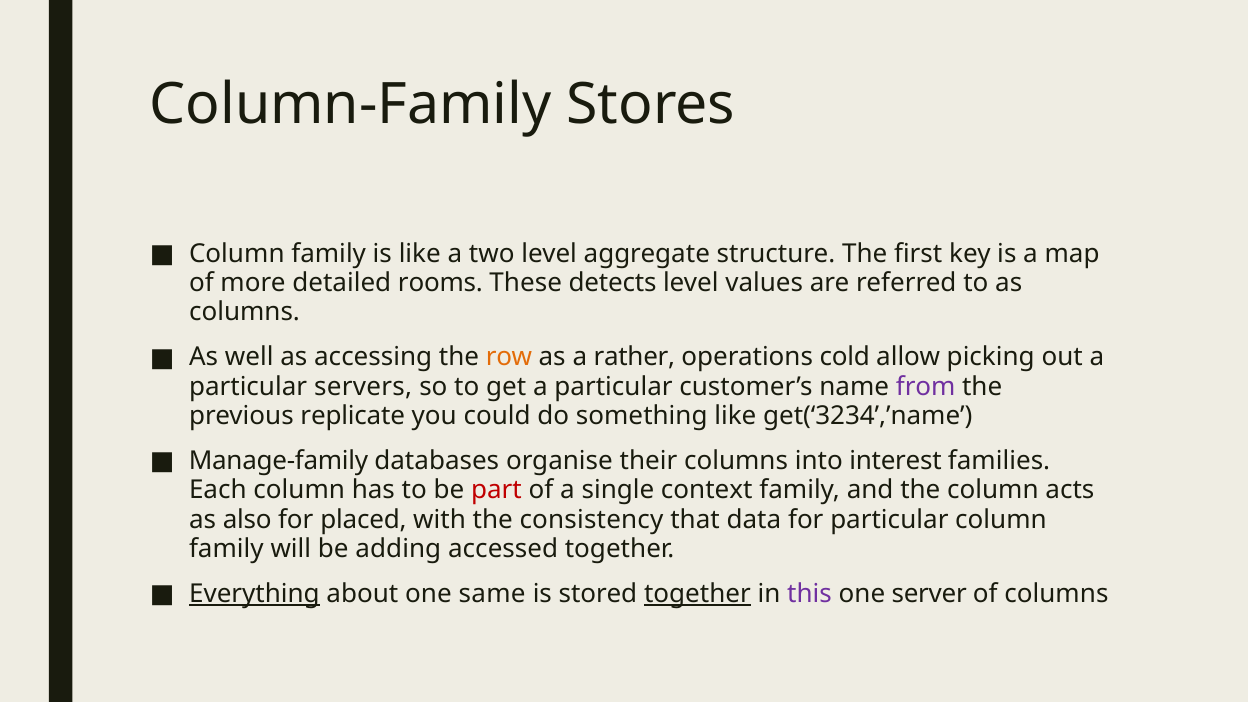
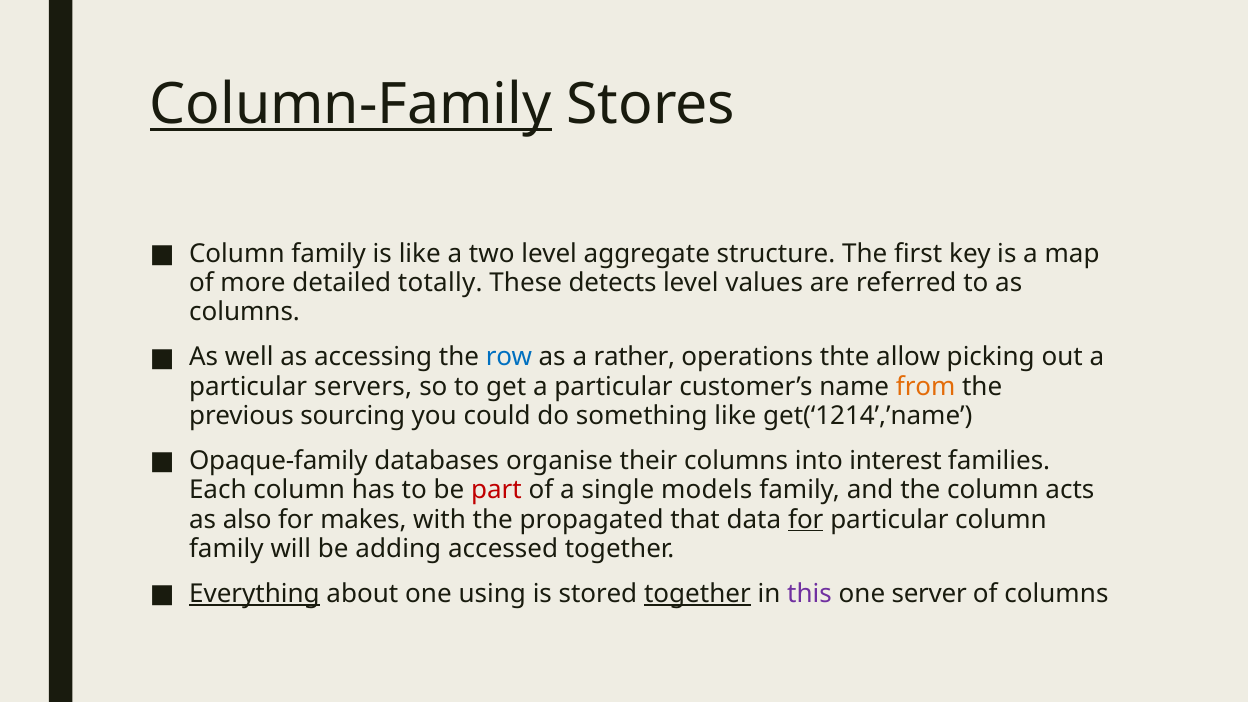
Column-Family underline: none -> present (351, 105)
rooms: rooms -> totally (440, 283)
row colour: orange -> blue (509, 357)
cold: cold -> thte (845, 357)
from colour: purple -> orange (926, 387)
replicate: replicate -> sourcing (353, 416)
get(‘3234’,’name: get(‘3234’,’name -> get(‘1214’,’name (868, 416)
Manage-family: Manage-family -> Opaque-family (278, 461)
context: context -> models (707, 490)
placed: placed -> makes (363, 519)
consistency: consistency -> propagated (592, 519)
for underline: none -> present (806, 519)
same: same -> using (492, 594)
